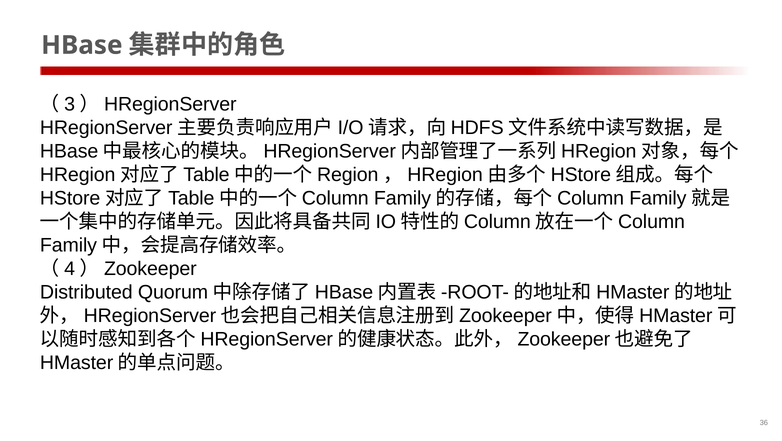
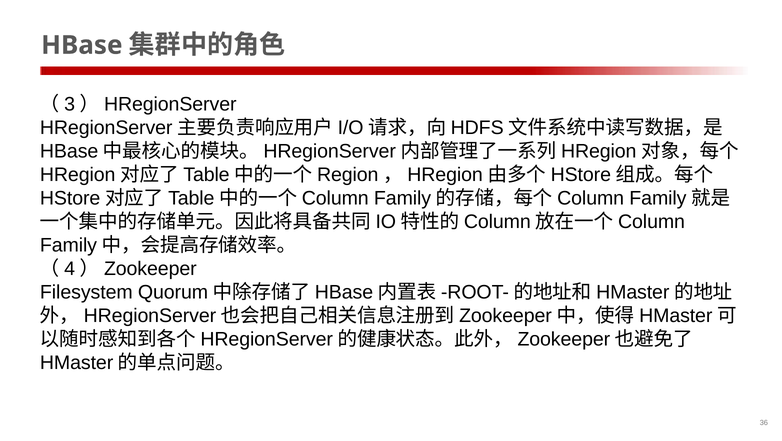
Distributed: Distributed -> Filesystem (86, 292)
